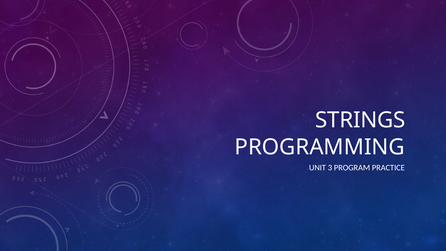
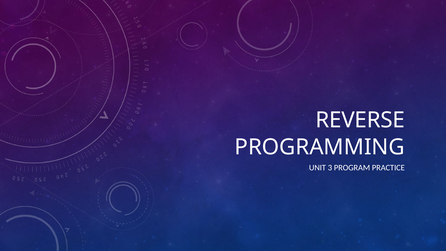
STRINGS: STRINGS -> REVERSE (360, 120)
